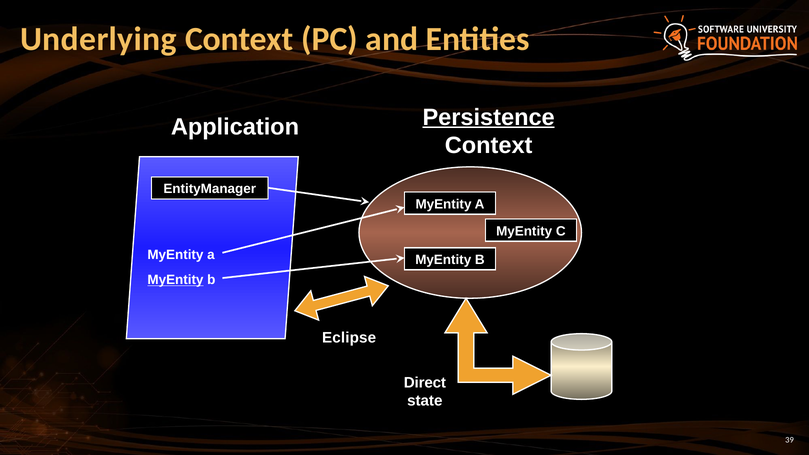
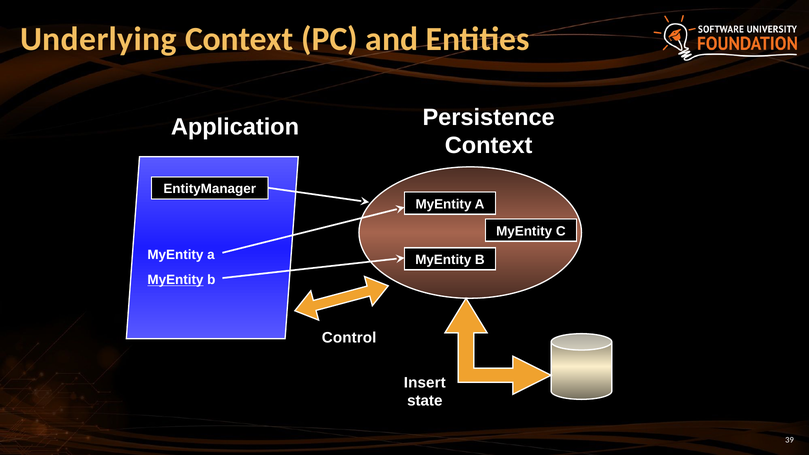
Persistence underline: present -> none (489, 117)
Eclipse: Eclipse -> Control (349, 338)
Direct: Direct -> Insert (425, 383)
